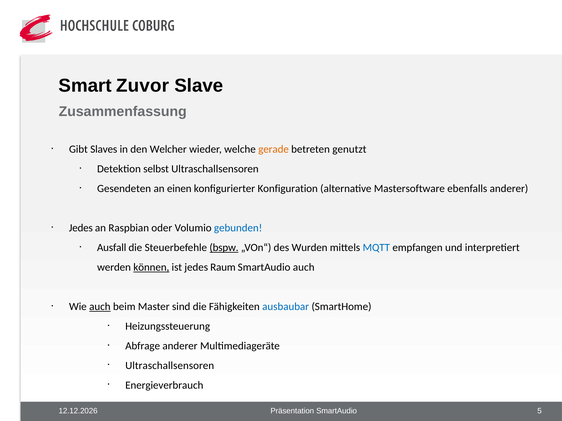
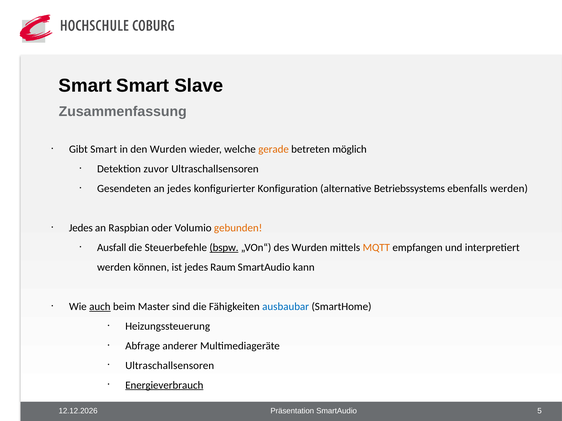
Smart Zuvor: Zuvor -> Smart (143, 86)
Gibt Slaves: Slaves -> Smart (104, 150)
den Welcher: Welcher -> Wurden (168, 150)
genutzt: genutzt -> möglich (349, 150)
selbst: selbst -> zuvor (156, 169)
an einen: einen -> jedes (179, 189)
Mastersoftware: Mastersoftware -> Betriebssystems (409, 189)
ebenfalls anderer: anderer -> werden (509, 189)
gebunden colour: blue -> orange (238, 228)
MQTT colour: blue -> orange (376, 248)
können underline: present -> none (151, 268)
SmartAudio auch: auch -> kann (304, 268)
Energieverbrauch underline: none -> present (164, 386)
